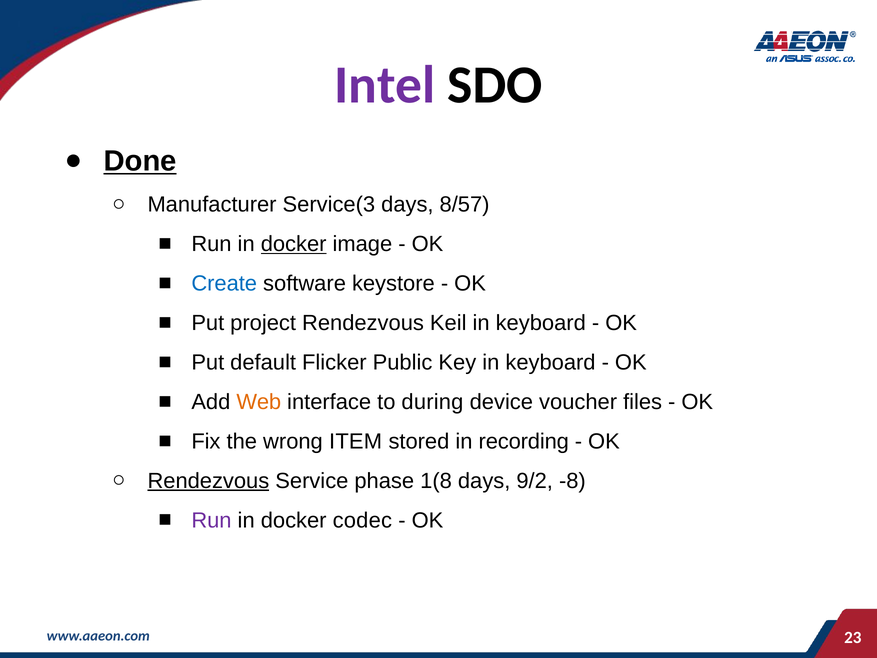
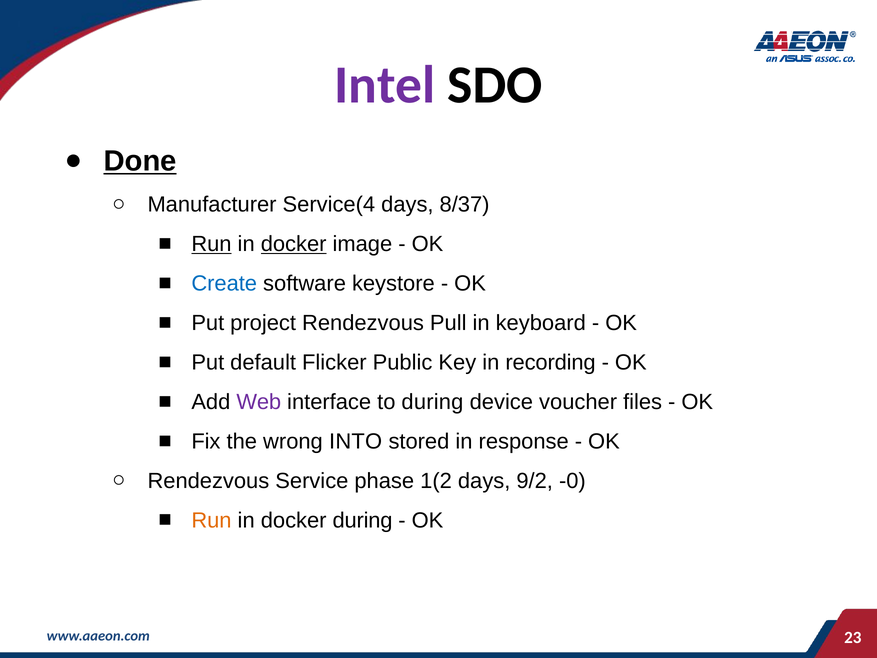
Service(3: Service(3 -> Service(4 (329, 204)
8/57: 8/57 -> 8/37 (465, 204)
Run underline: none -> present (211, 244)
Keil: Keil -> Pull (448, 323)
Key in keyboard: keyboard -> recording (551, 362)
Web colour: orange -> purple (259, 402)
ITEM: ITEM -> INTO (356, 441)
recording: recording -> response (524, 441)
Rendezvous underline: present -> none (208, 481)
1(8: 1(8 -> 1(2 (436, 481)
-8: -8 -> -0 (572, 481)
Run colour: purple -> orange (211, 520)
docker codec: codec -> during (363, 520)
